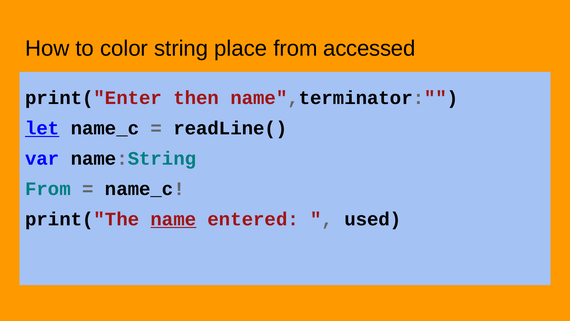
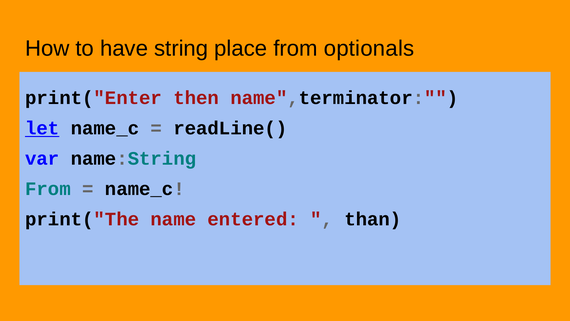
color: color -> have (124, 48)
accessed: accessed -> optionals (369, 48)
name underline: present -> none (173, 219)
used: used -> than (373, 219)
